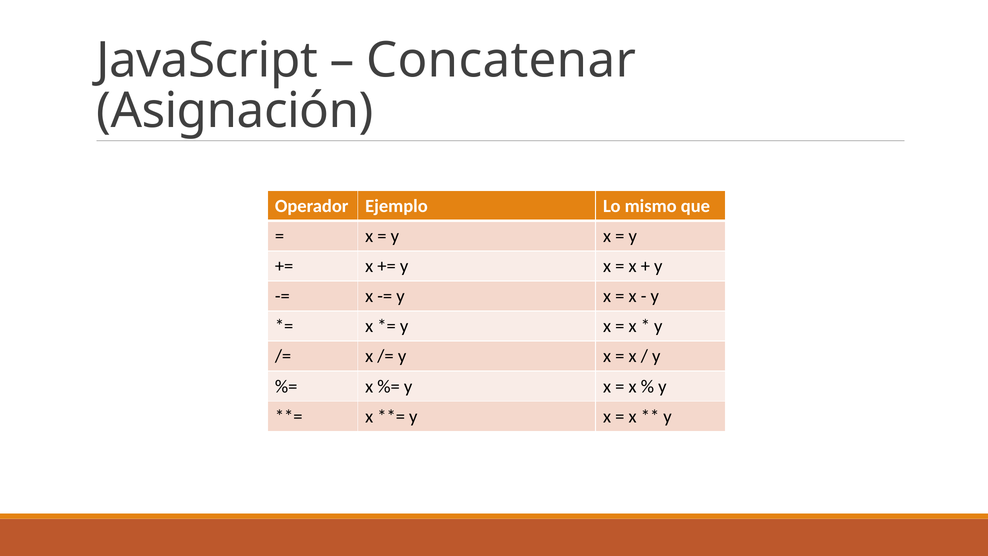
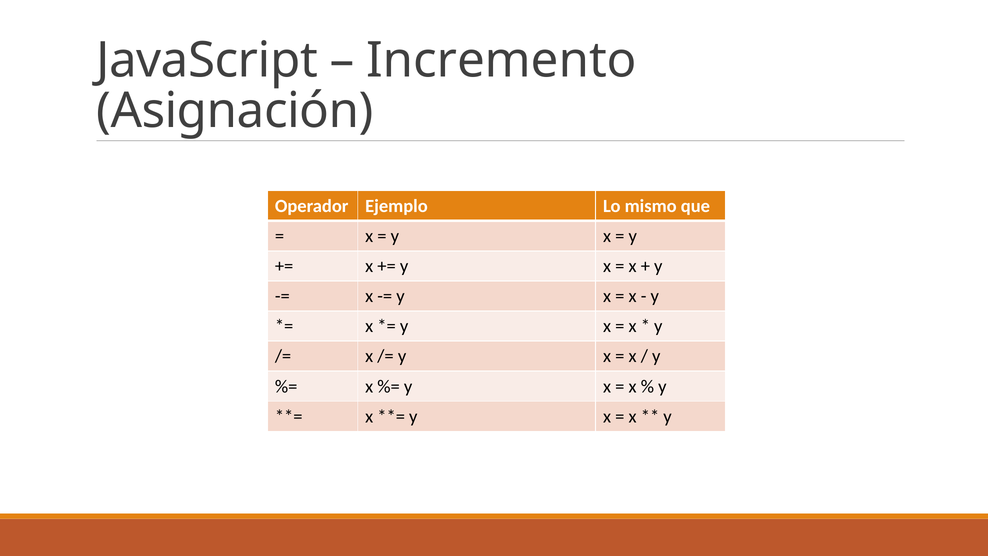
Concatenar: Concatenar -> Incremento (501, 60)
